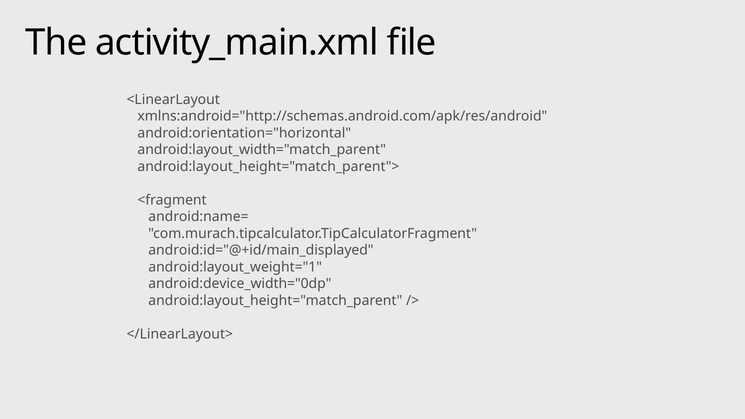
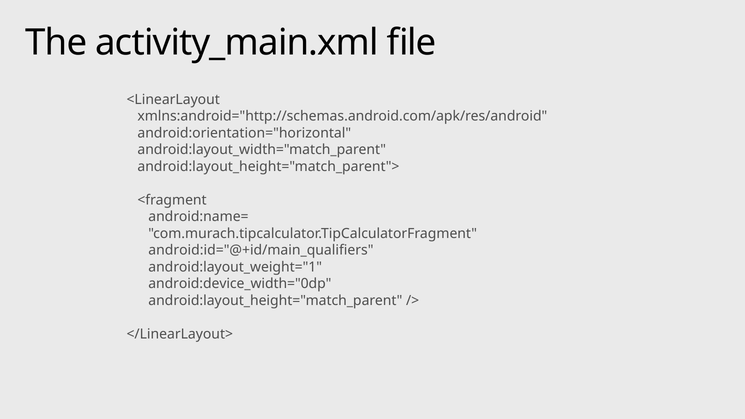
android:id="@+id/main_displayed: android:id="@+id/main_displayed -> android:id="@+id/main_qualifiers (261, 250)
